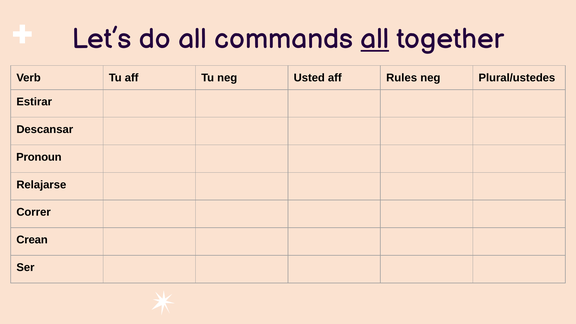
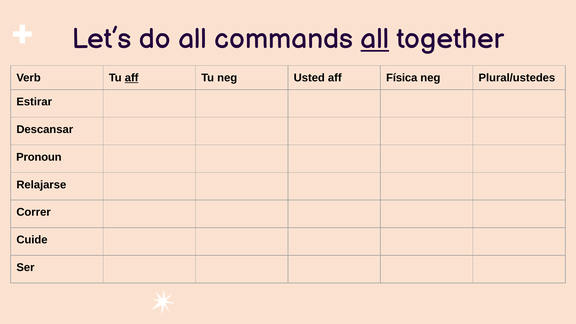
aff underline: none -> present (132, 78)
Rules: Rules -> Física (402, 78)
Crean: Crean -> Cuide (32, 240)
